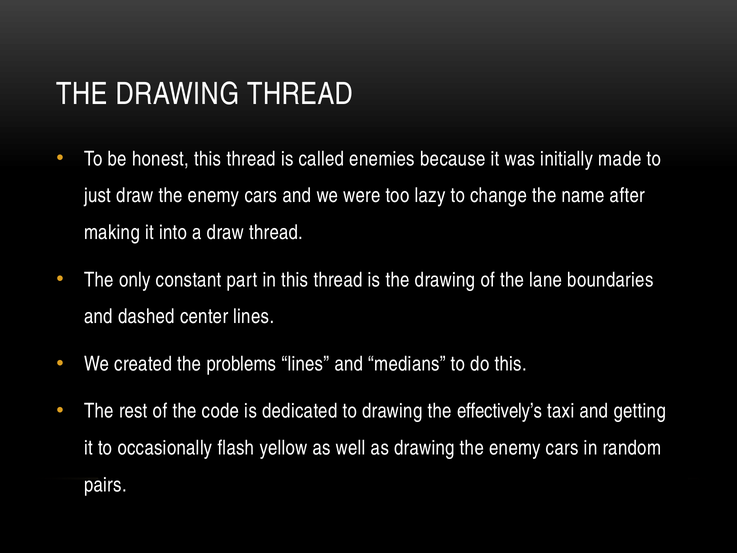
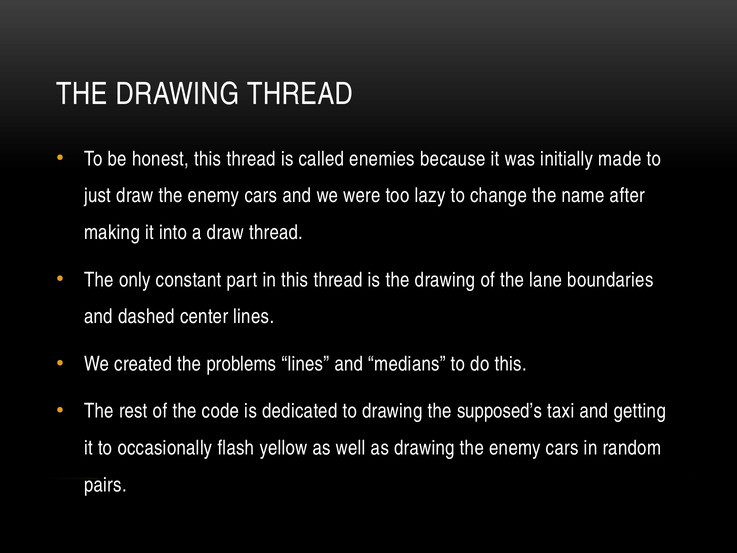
effectively’s: effectively’s -> supposed’s (499, 411)
